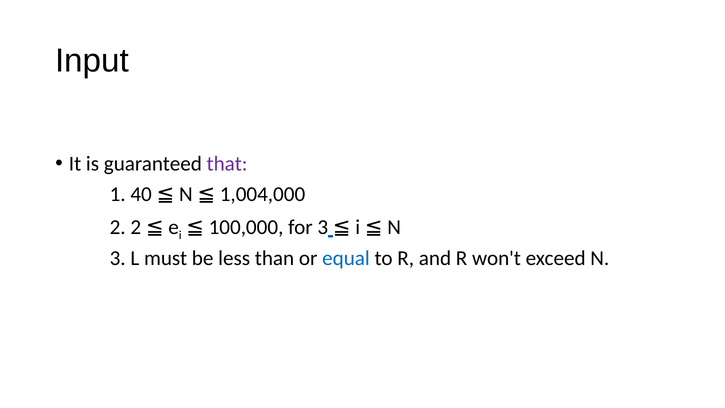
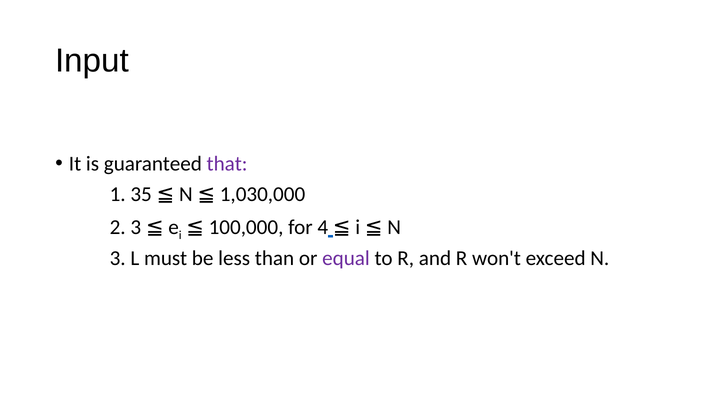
40: 40 -> 35 (141, 194)
1,004,000: 1,004,000 -> 1,030,000 (263, 194)
for 3: 3 -> 4 (323, 227)
2 2: 2 -> 3 (136, 227)
equal colour: blue -> purple (346, 258)
